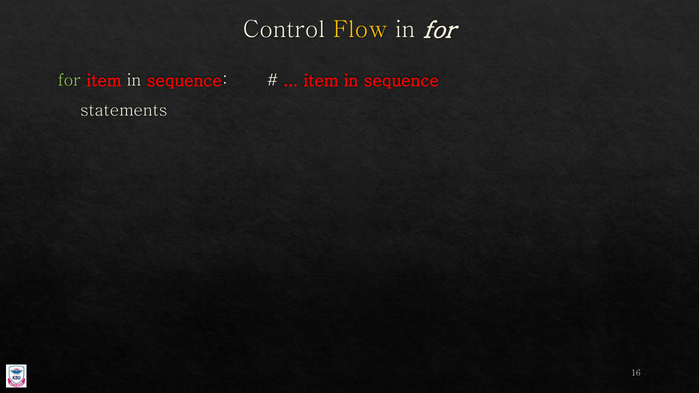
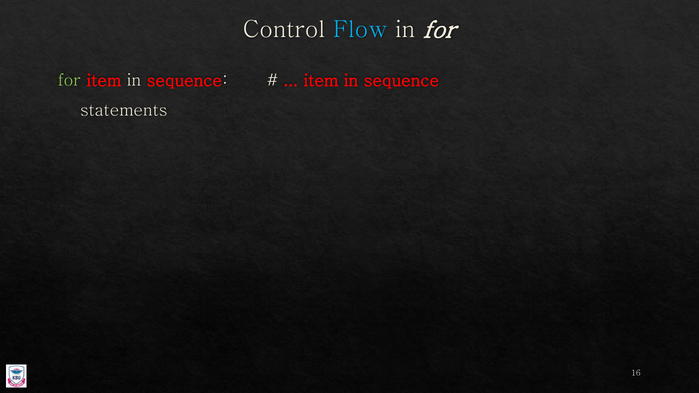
Flow colour: yellow -> light blue (360, 30)
